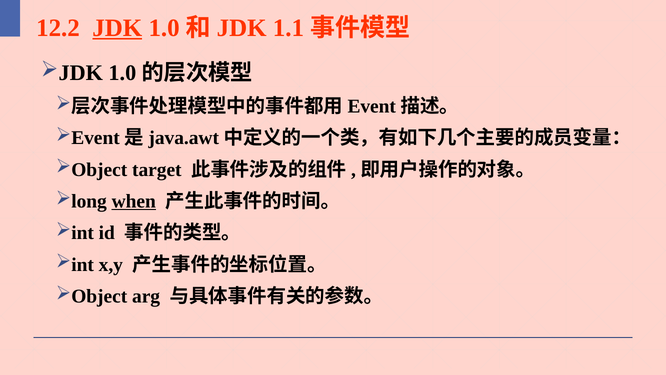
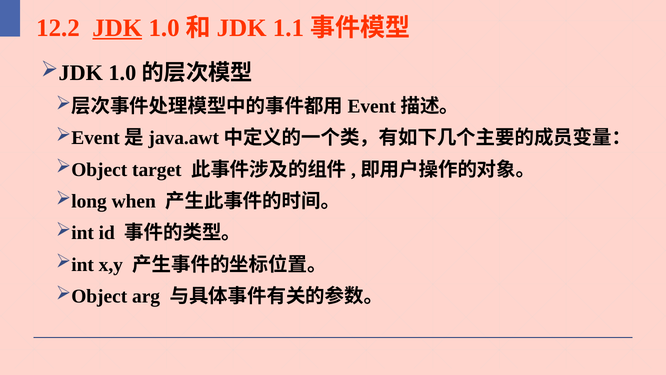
when underline: present -> none (134, 201)
